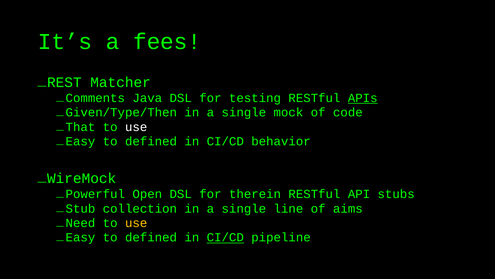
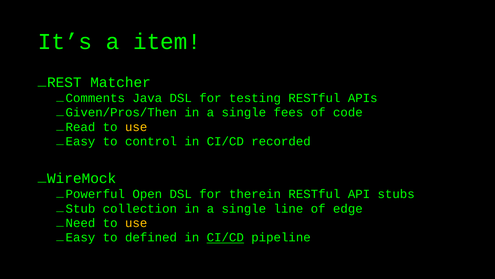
fees: fees -> item (167, 42)
APIs underline: present -> none (363, 98)
Given/Type/Then: Given/Type/Then -> Given/Pros/Then (121, 112)
mock: mock -> fees (288, 112)
That: That -> Read (80, 127)
use colour: white -> yellow (136, 127)
defined: defined -> control (151, 141)
behavior: behavior -> recorded (281, 141)
aims: aims -> edge (348, 208)
